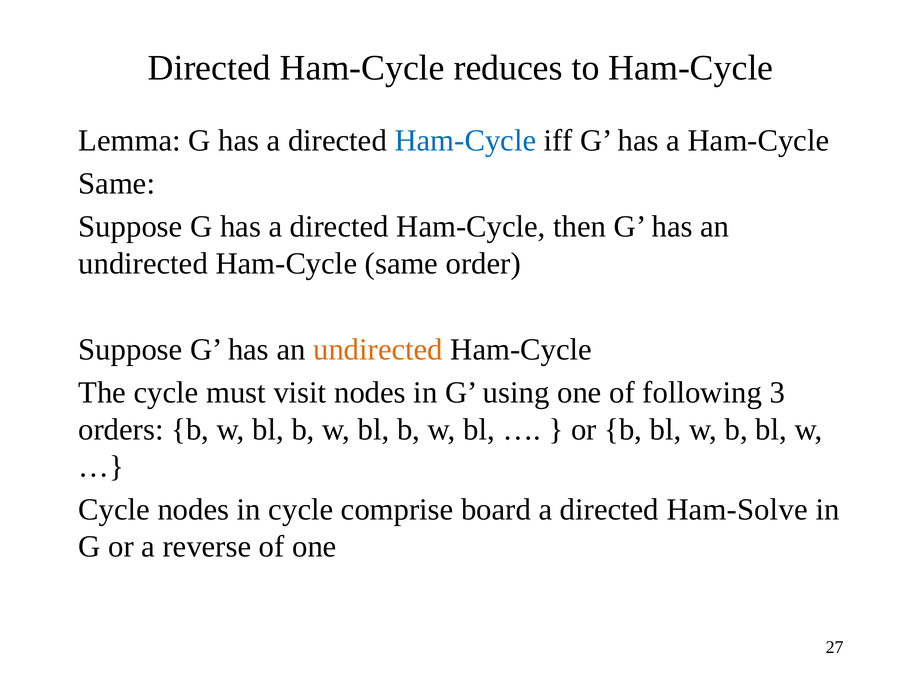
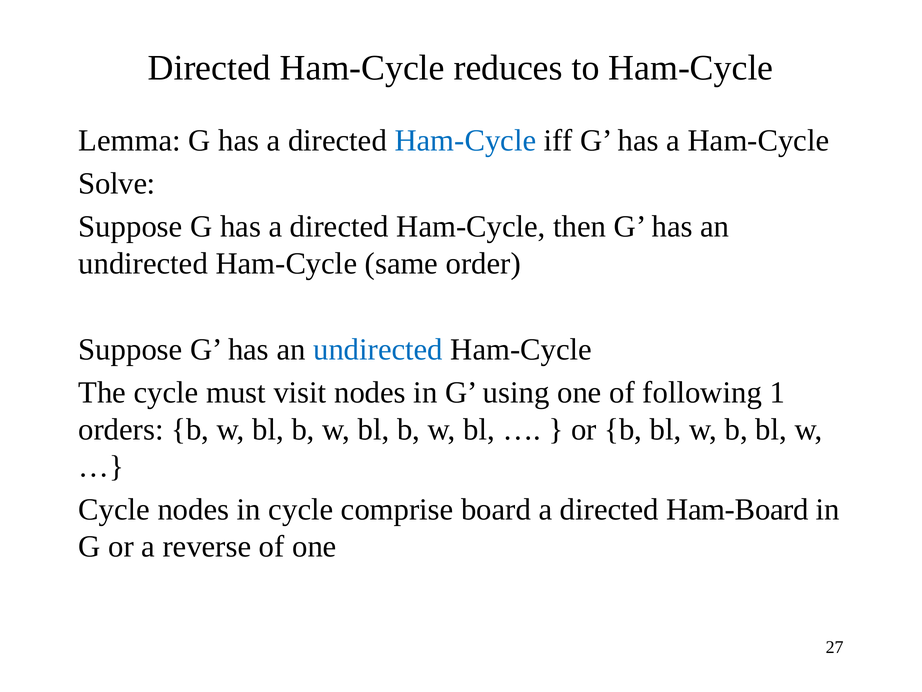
Same: Same -> Solve (117, 183)
undirected colour: orange -> blue (378, 349)
3: 3 -> 1 (777, 392)
Ham-Solve: Ham-Solve -> Ham-Board (737, 509)
